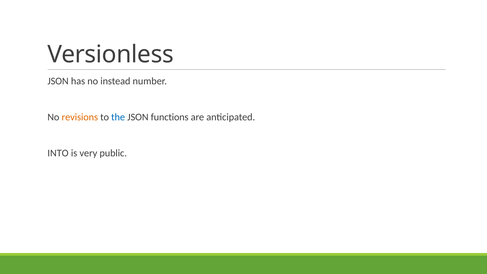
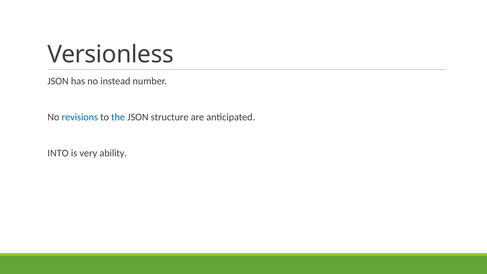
revisions colour: orange -> blue (80, 117)
functions: functions -> structure (170, 117)
public: public -> ability (113, 153)
